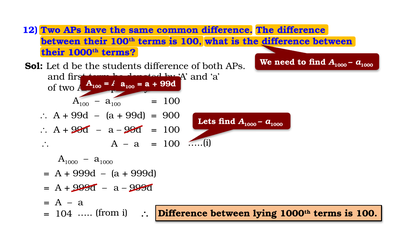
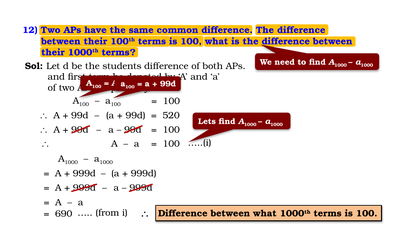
900: 900 -> 520 (171, 116)
104: 104 -> 690 (64, 214)
between lying: lying -> what (265, 214)
